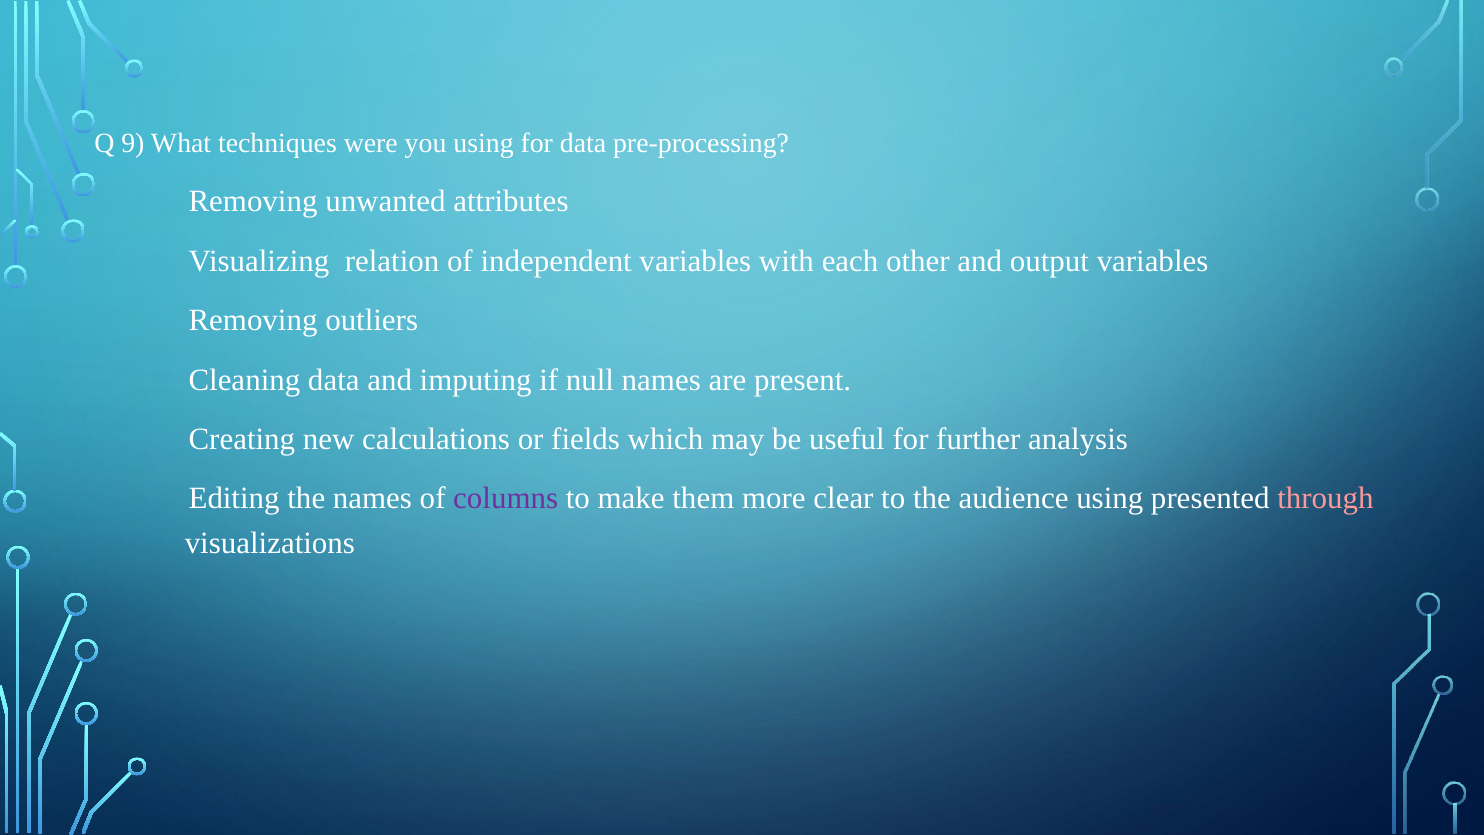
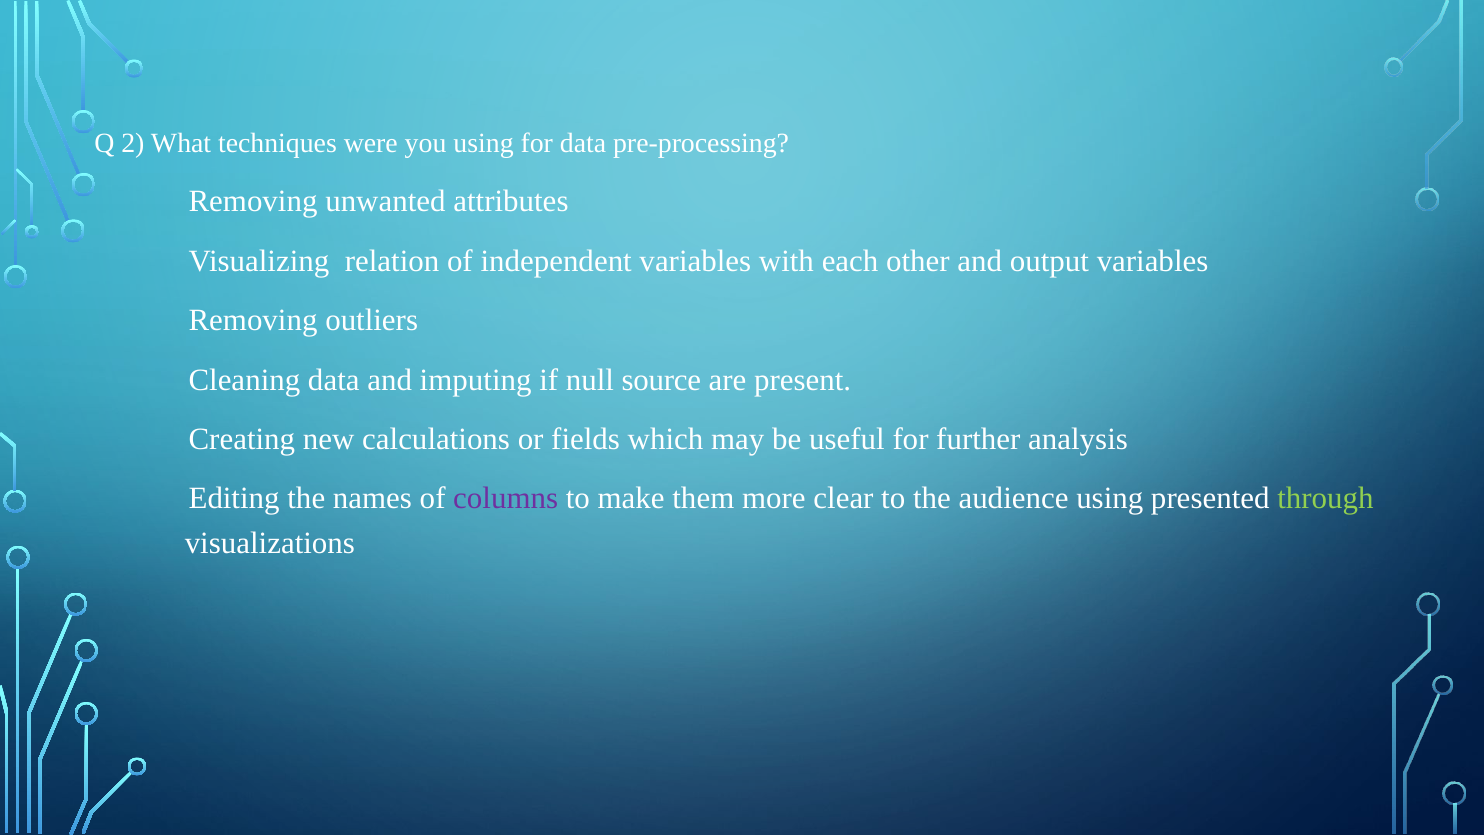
9: 9 -> 2 (133, 144)
null names: names -> source (661, 380)
through colour: pink -> light green (1325, 499)
